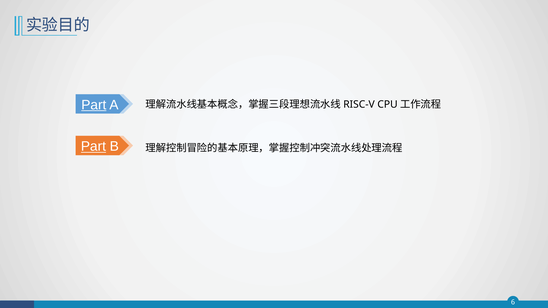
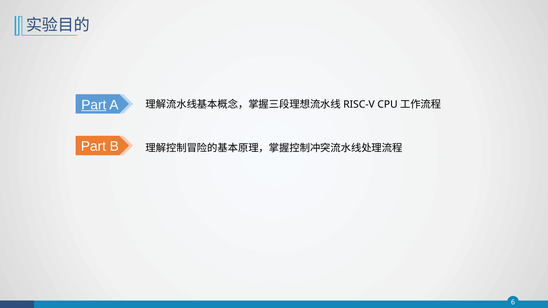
Part underline: present -> none (93, 147)
